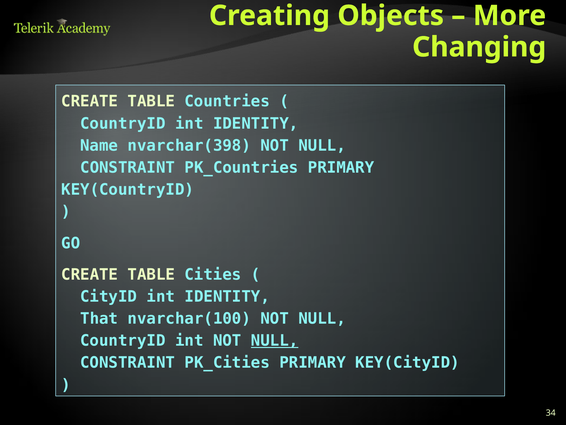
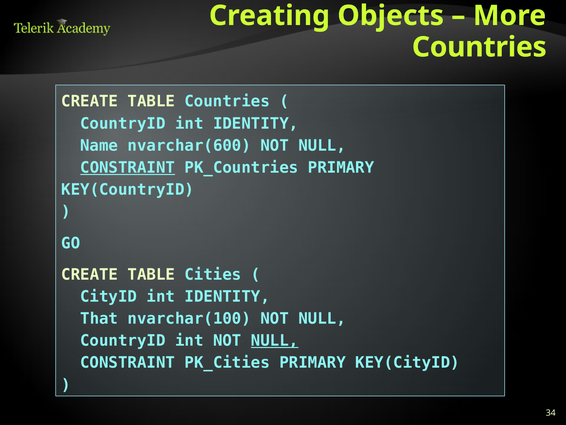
Changing: Changing -> Countries (479, 47)
nvarchar(398: nvarchar(398 -> nvarchar(600 (189, 145)
CONSTRAINT underline: none -> present (128, 167)
